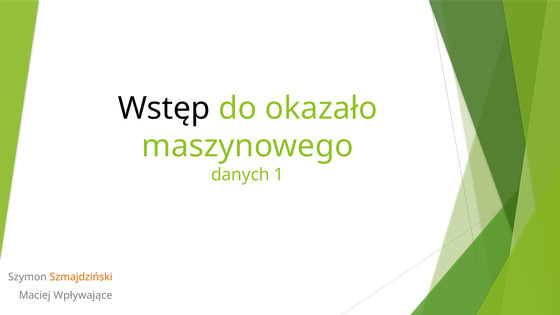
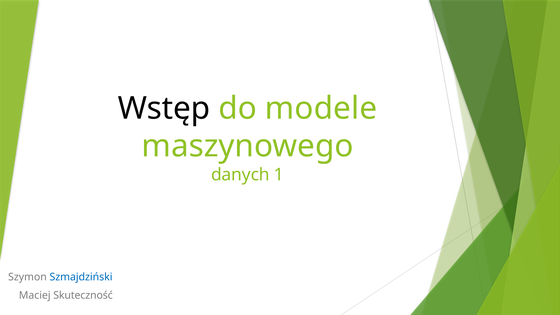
okazało: okazało -> modele (321, 108)
Szmajdziński colour: orange -> blue (81, 277)
Wpływające: Wpływające -> Skuteczność (83, 296)
